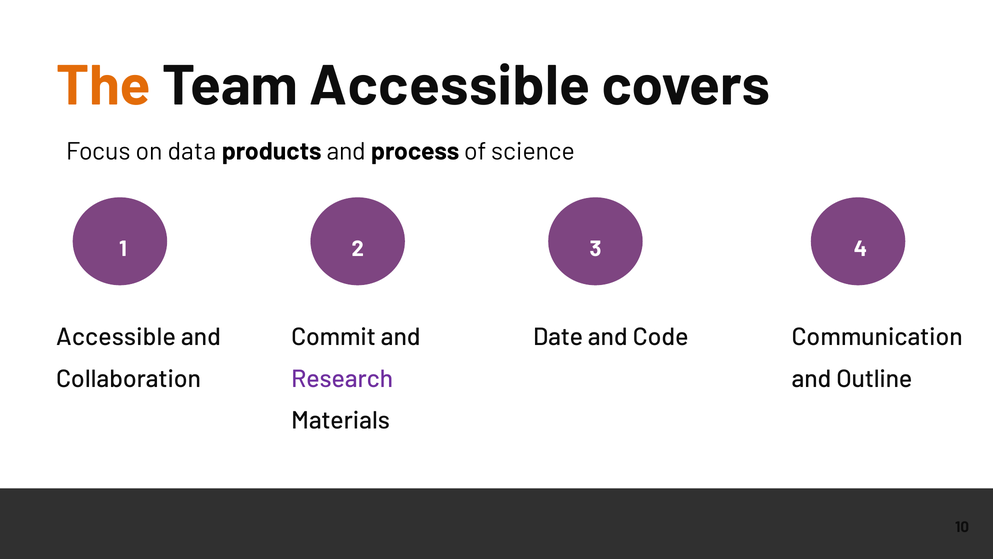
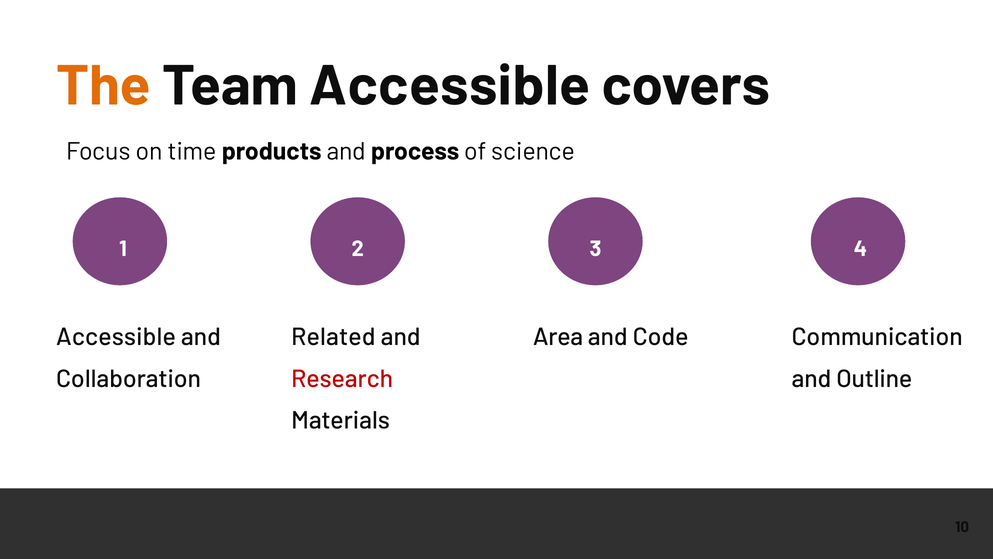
data: data -> time (192, 152)
Commit: Commit -> Related (333, 337)
Date: Date -> Area (558, 337)
Research colour: purple -> red (342, 379)
